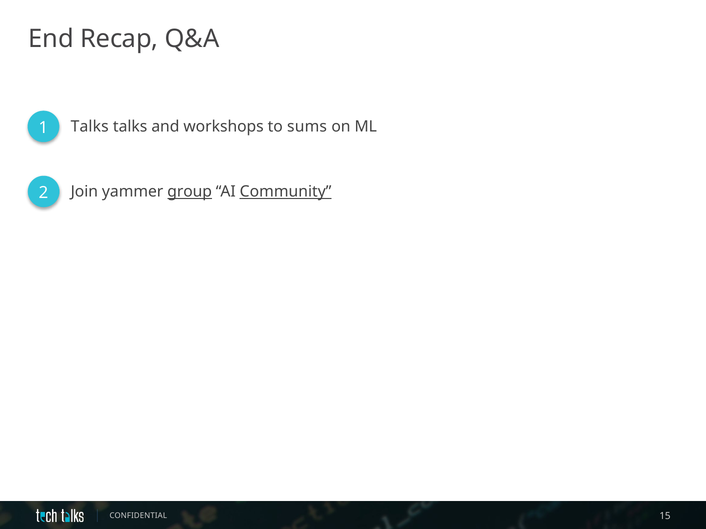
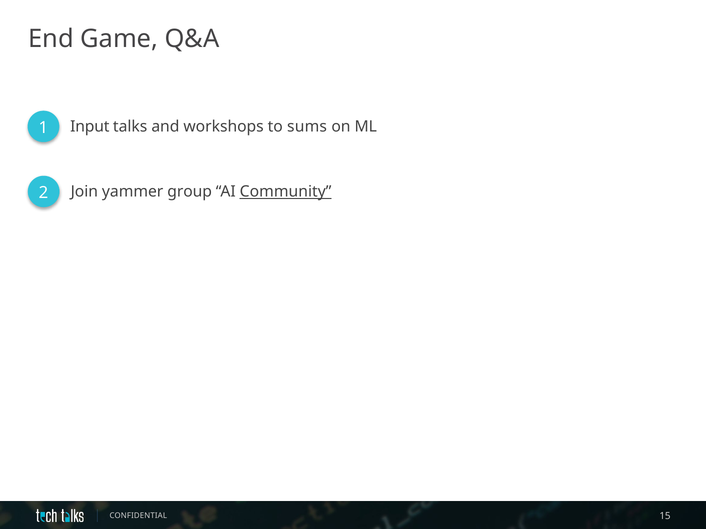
Recap: Recap -> Game (119, 39)
Talks: Talks -> Input (90, 127)
group underline: present -> none (190, 192)
